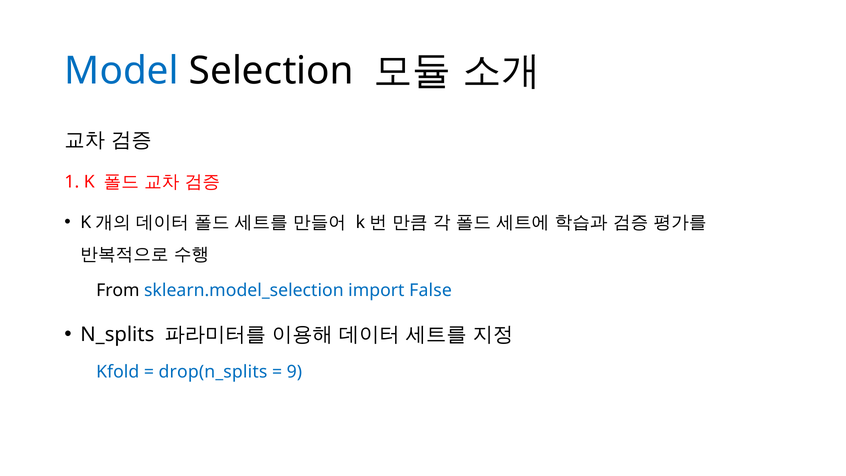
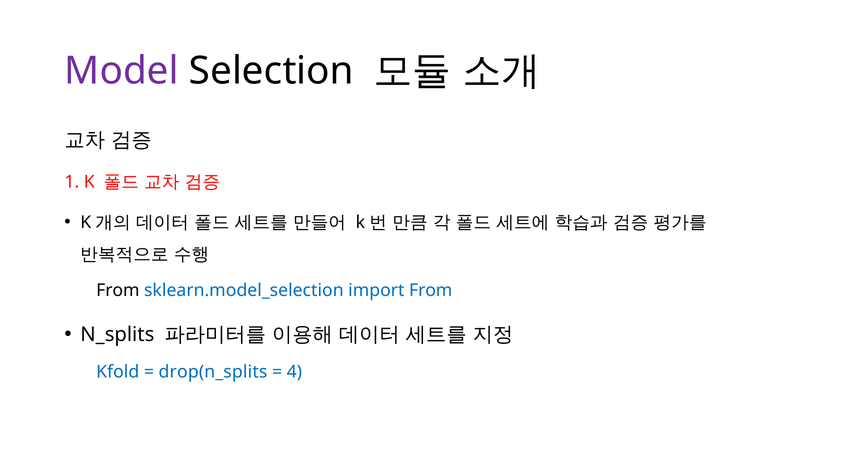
Model colour: blue -> purple (122, 71)
import False: False -> From (431, 290)
9: 9 -> 4 (294, 372)
